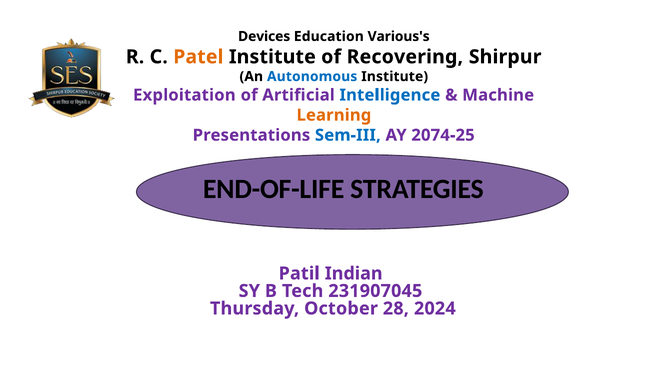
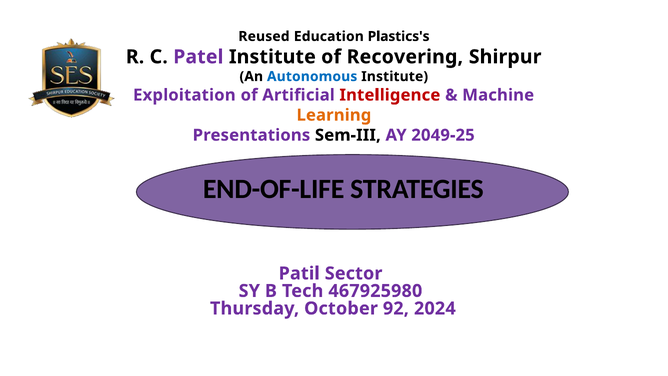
Devices: Devices -> Reused (264, 36)
Various's: Various's -> Plastics's (399, 36)
Patel colour: orange -> purple (198, 57)
Intelligence colour: blue -> red (390, 95)
Sem-III colour: blue -> black (348, 135)
2074-25: 2074-25 -> 2049-25 (443, 135)
Indian: Indian -> Sector (354, 273)
231907045: 231907045 -> 467925980 (375, 291)
28: 28 -> 92 (396, 308)
